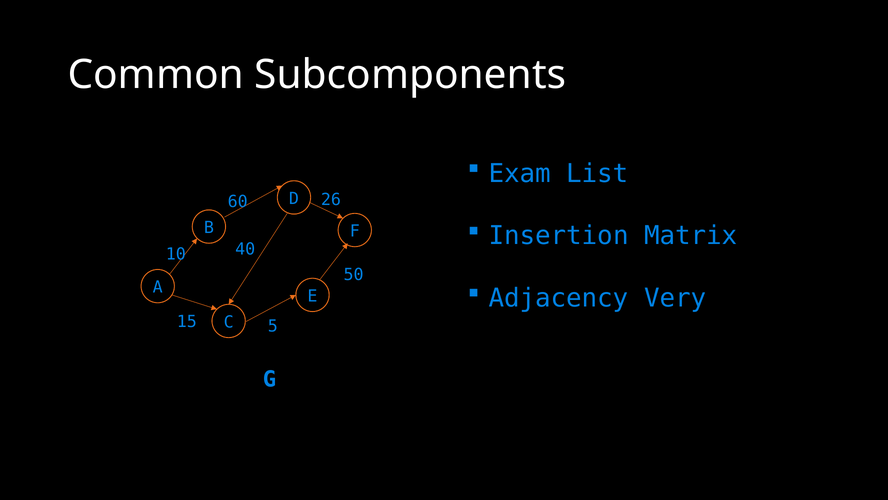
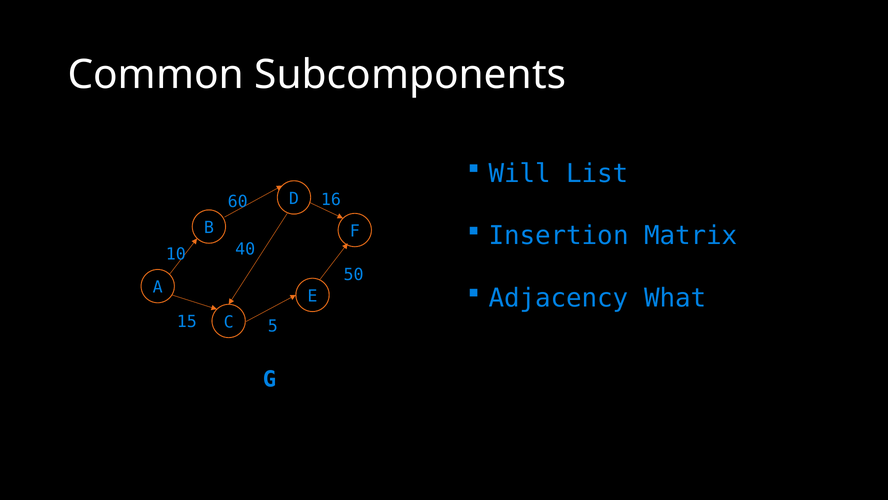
Exam: Exam -> Will (520, 173)
26: 26 -> 16 (331, 199)
Very: Very -> What (675, 298)
